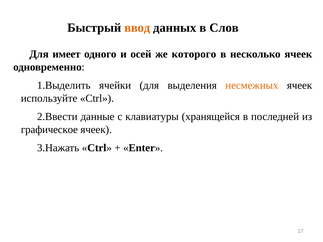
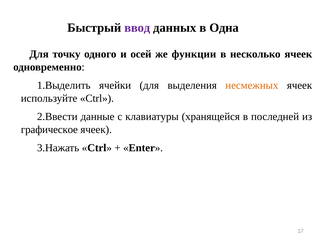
ввод colour: orange -> purple (137, 28)
Слов: Слов -> Одна (224, 28)
имеет: имеет -> точку (67, 54)
которого: которого -> функции (194, 54)
